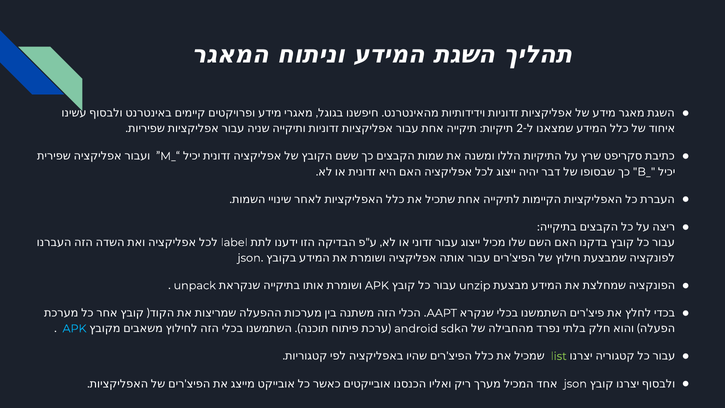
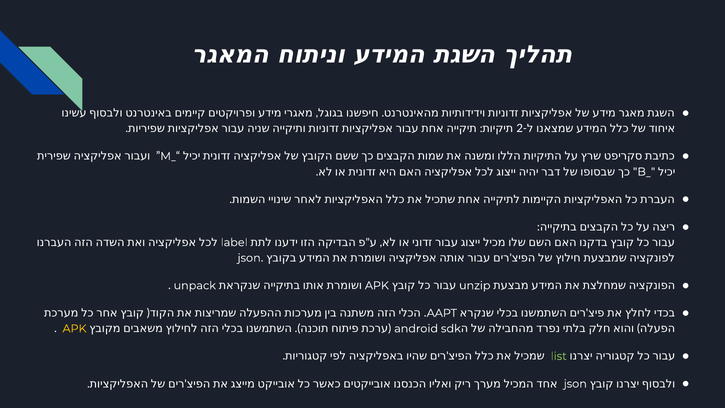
APK colour: light blue -> yellow (75, 328)
